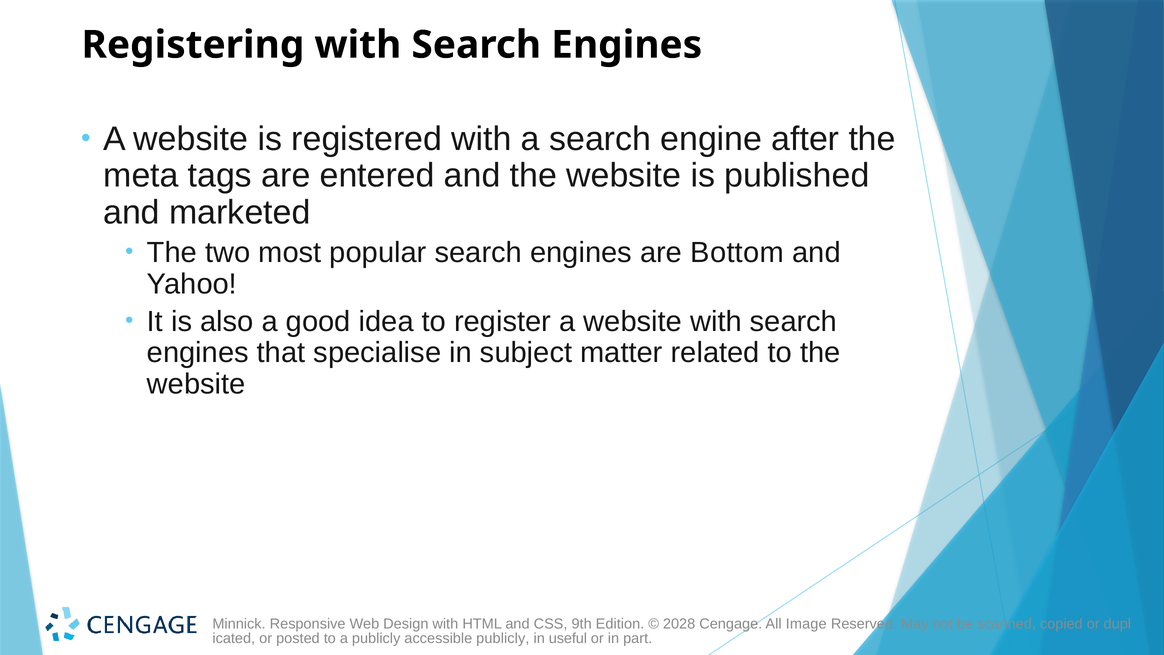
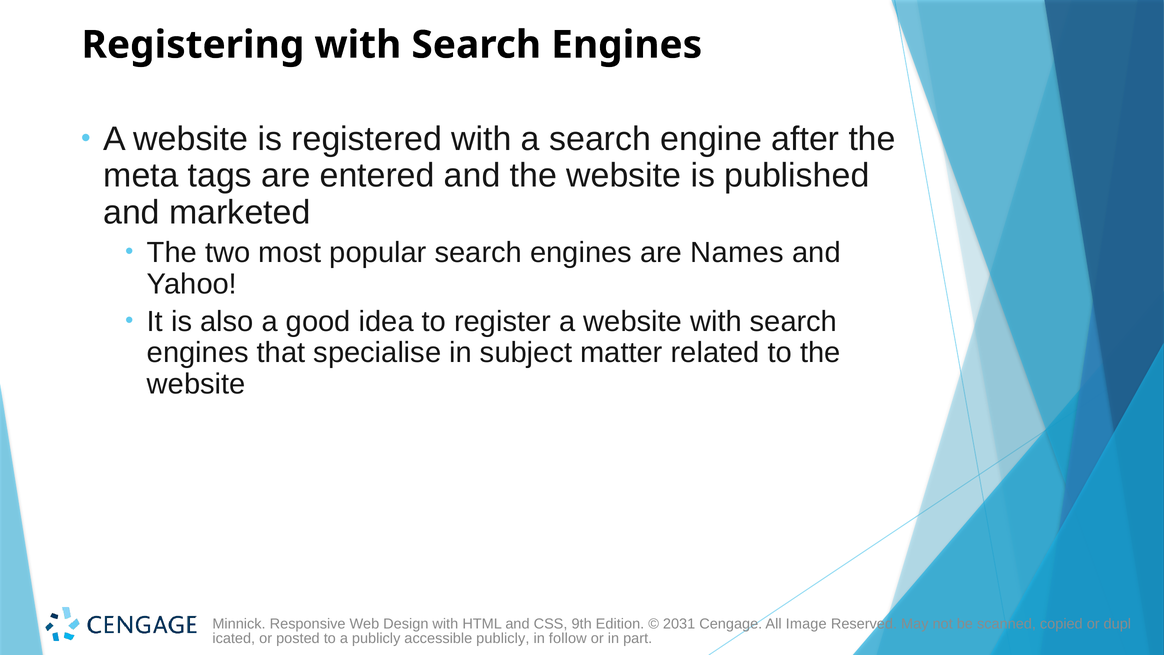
Bottom: Bottom -> Names (737, 252)
2028: 2028 -> 2031 (679, 624)
useful: useful -> follow (568, 638)
